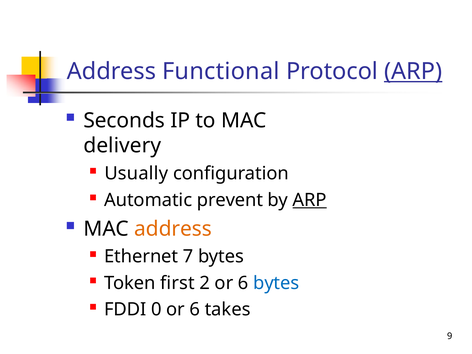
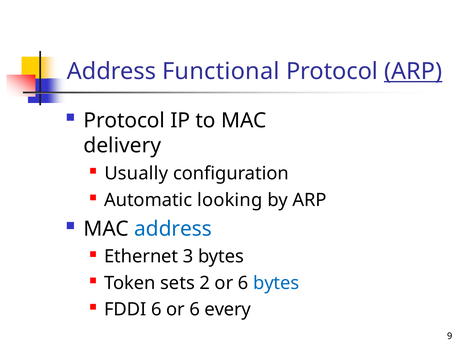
Seconds: Seconds -> Protocol (124, 120)
prevent: prevent -> looking (230, 200)
ARP underline: present -> none (310, 200)
address colour: orange -> blue (173, 229)
7: 7 -> 3 (188, 257)
first: first -> sets (177, 283)
FDDI 0: 0 -> 6 (156, 309)
takes: takes -> every (228, 309)
